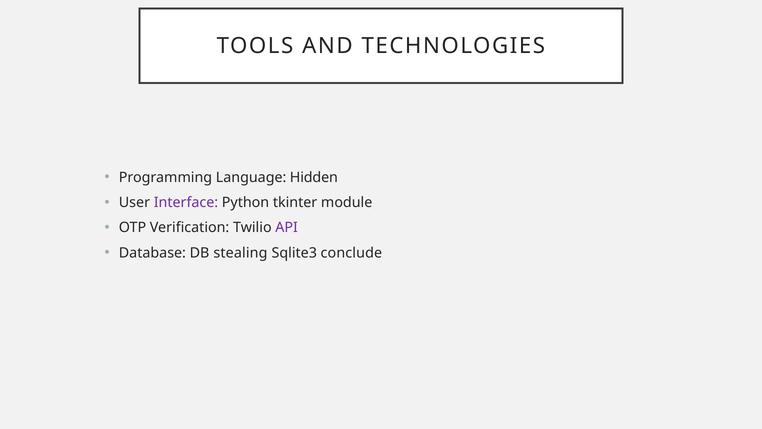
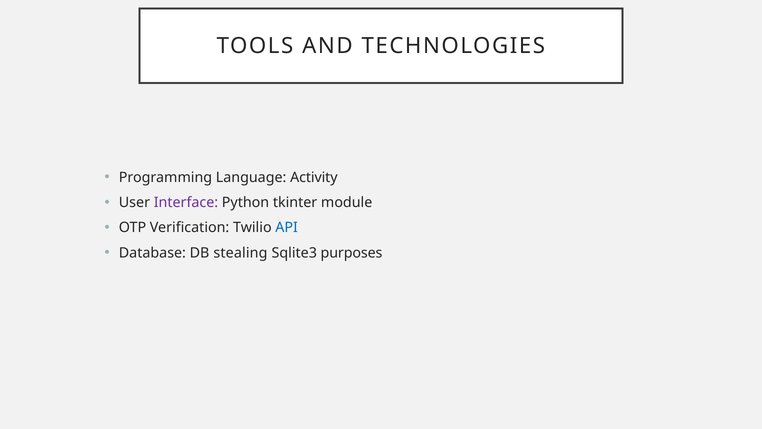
Hidden: Hidden -> Activity (314, 177)
API colour: purple -> blue (287, 227)
conclude: conclude -> purposes (352, 253)
